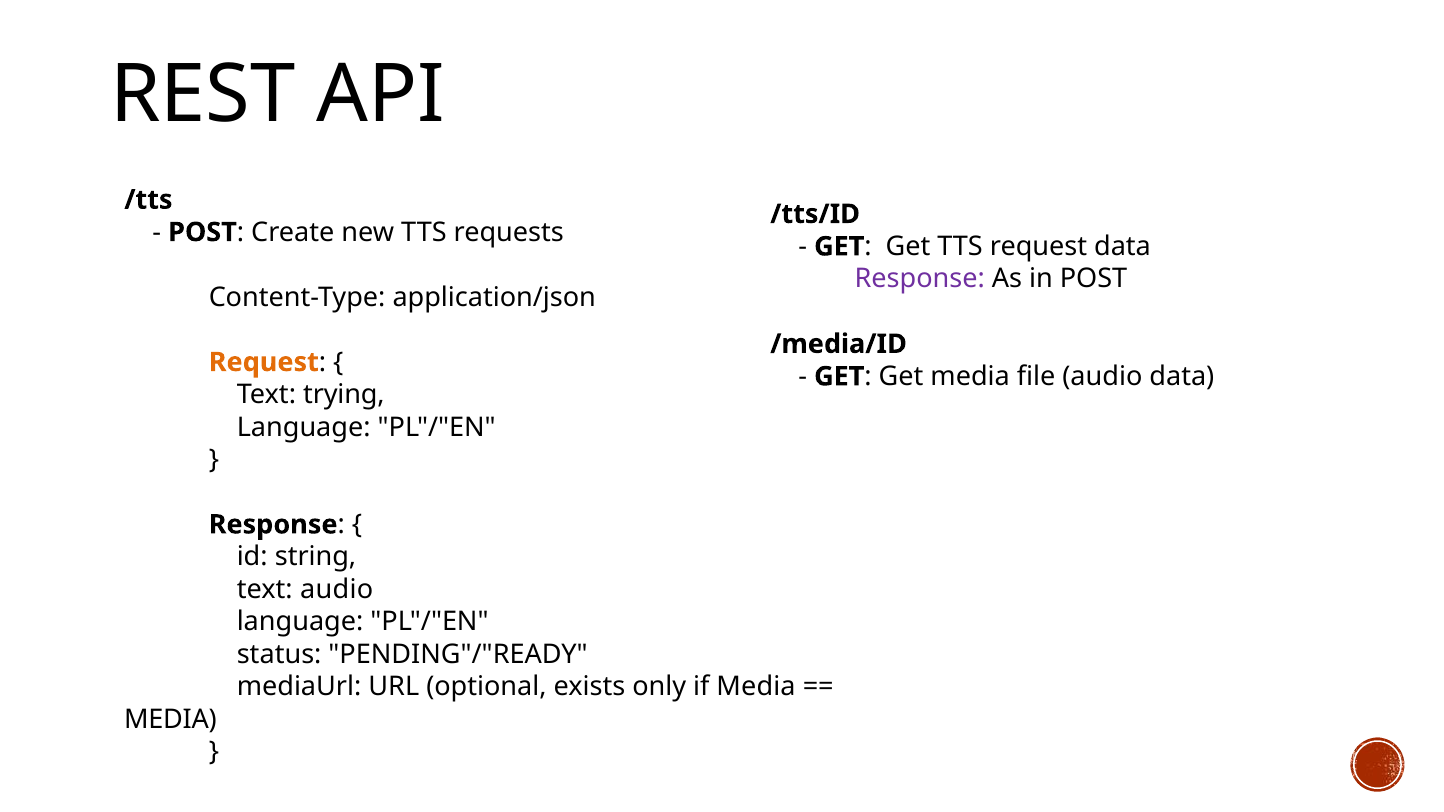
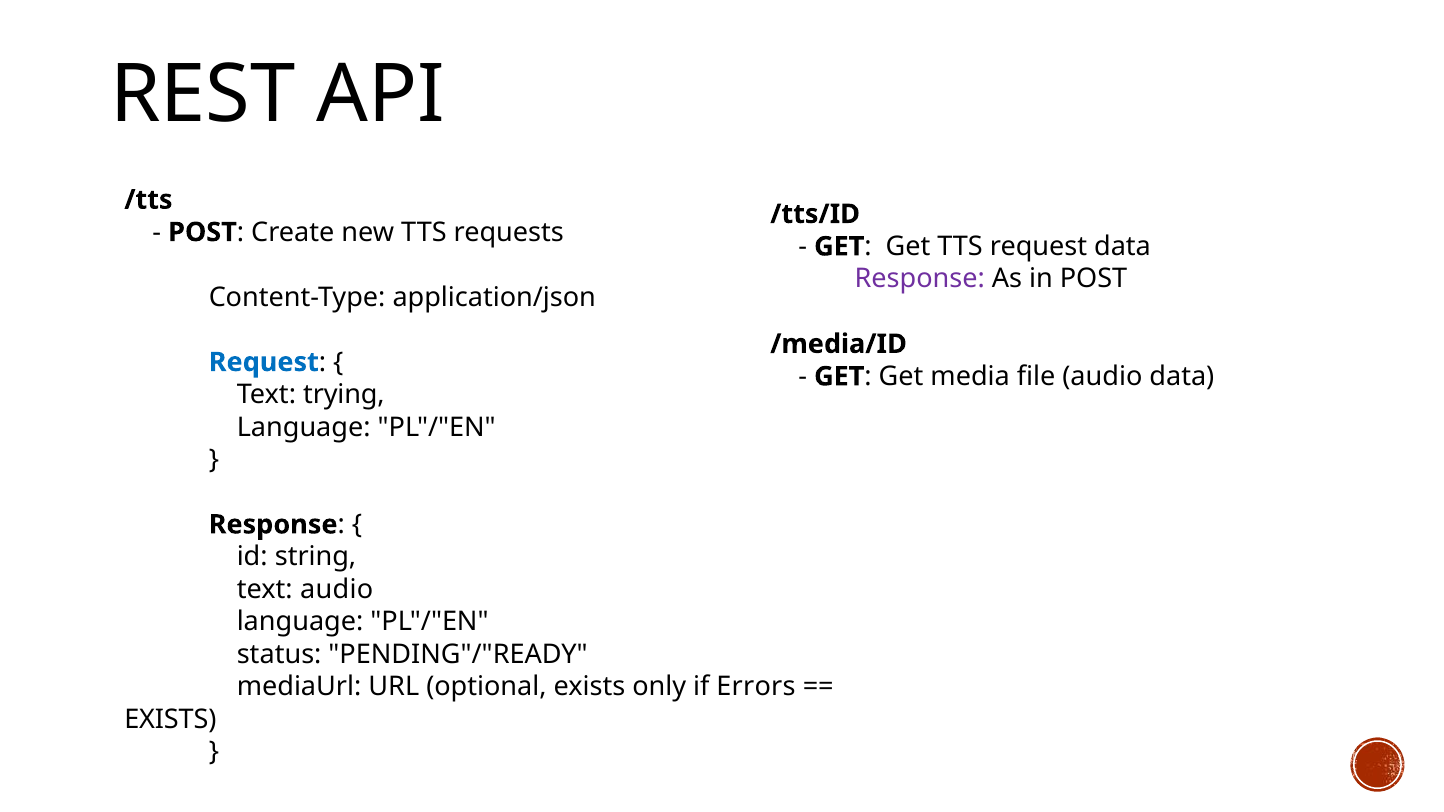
Request colour: orange -> blue (264, 362)
if Media: Media -> Errors (756, 687)
MEDIA: MEDIA -> EXISTS (170, 720)
